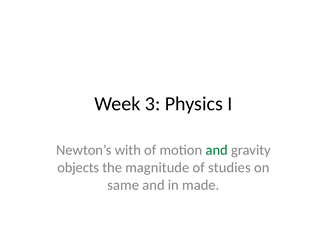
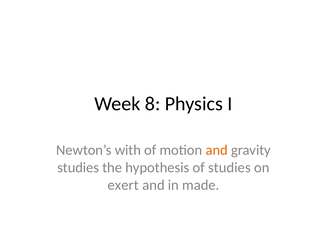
3: 3 -> 8 (153, 104)
and colour: green -> orange (217, 150)
objects: objects -> studies (78, 168)
magnitude: magnitude -> hypothesis (157, 168)
same: same -> exert (123, 185)
